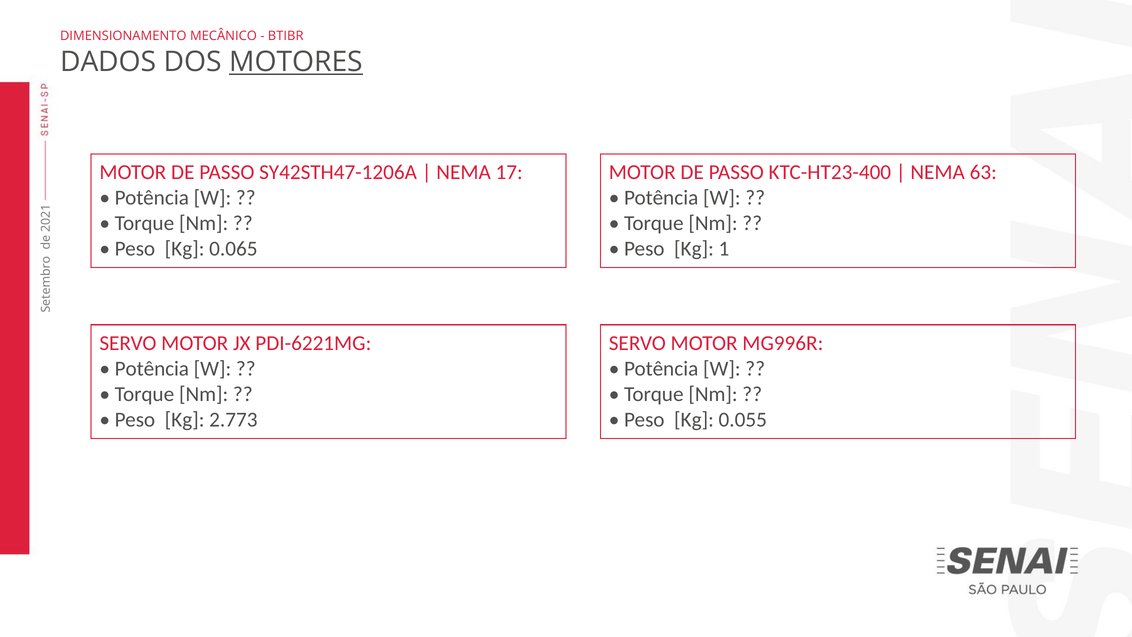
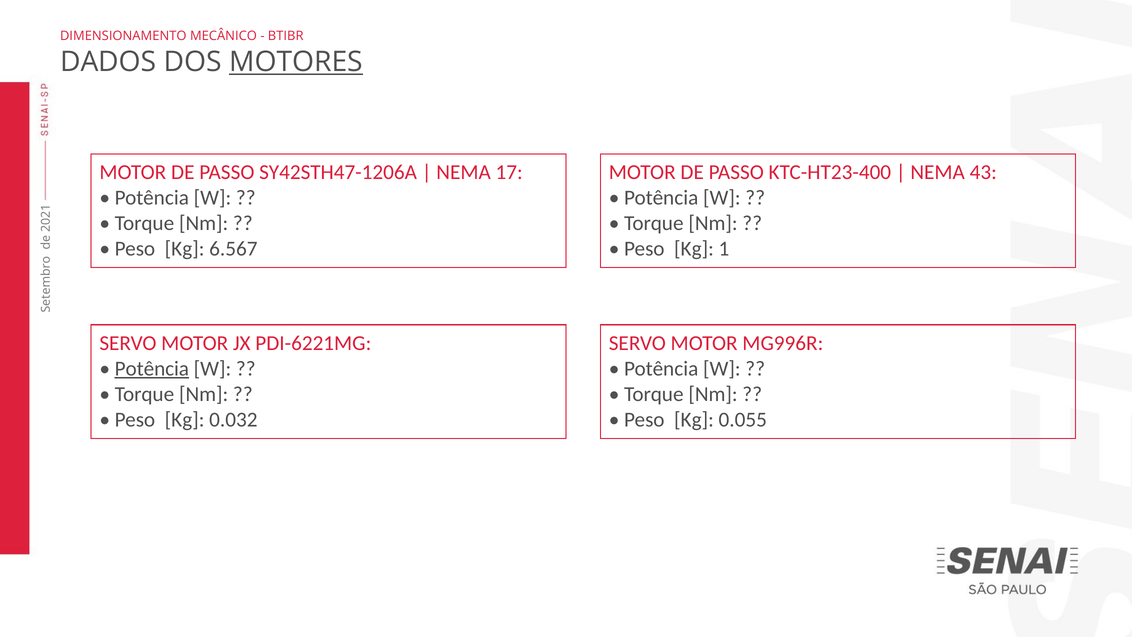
63: 63 -> 43 (983, 172)
0.065: 0.065 -> 6.567 (233, 249)
Potência underline: none -> present (152, 369)
2.773: 2.773 -> 0.032 (233, 419)
